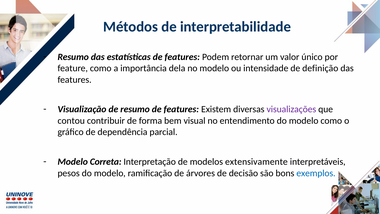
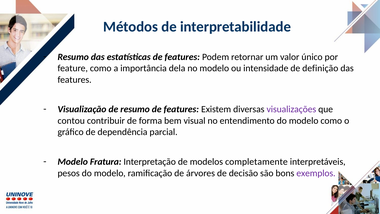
Correta: Correta -> Fratura (106, 162)
extensivamente: extensivamente -> completamente (256, 162)
exemplos colour: blue -> purple (316, 173)
